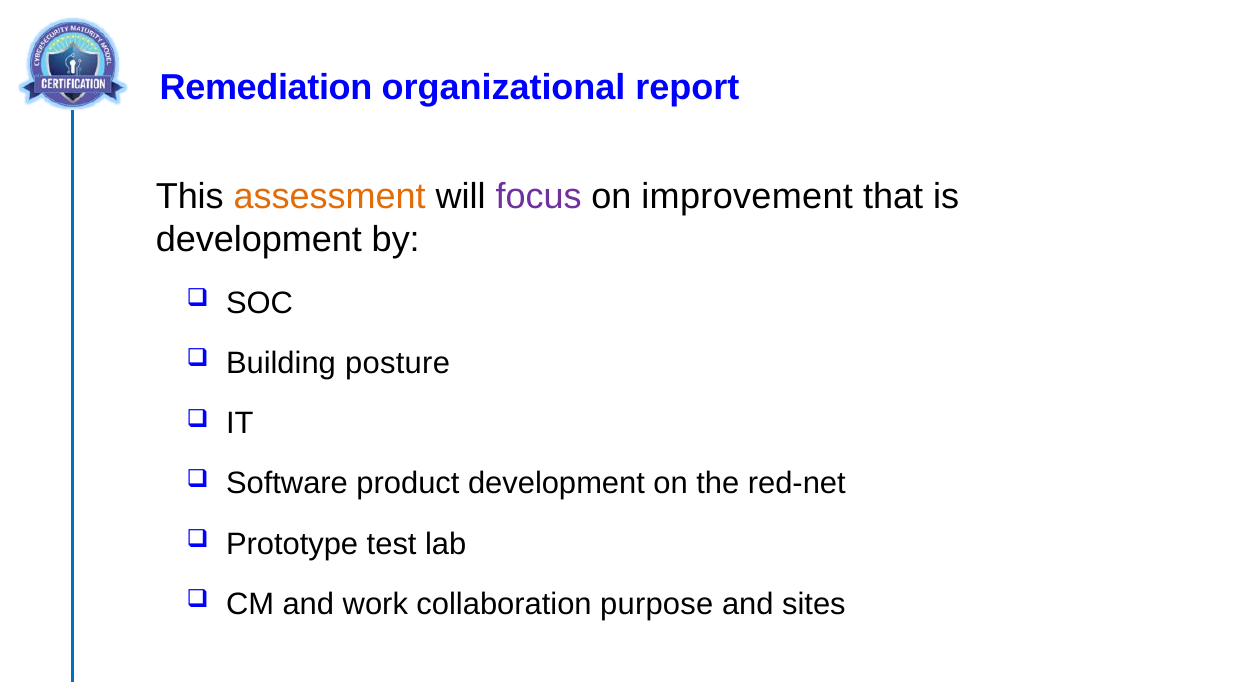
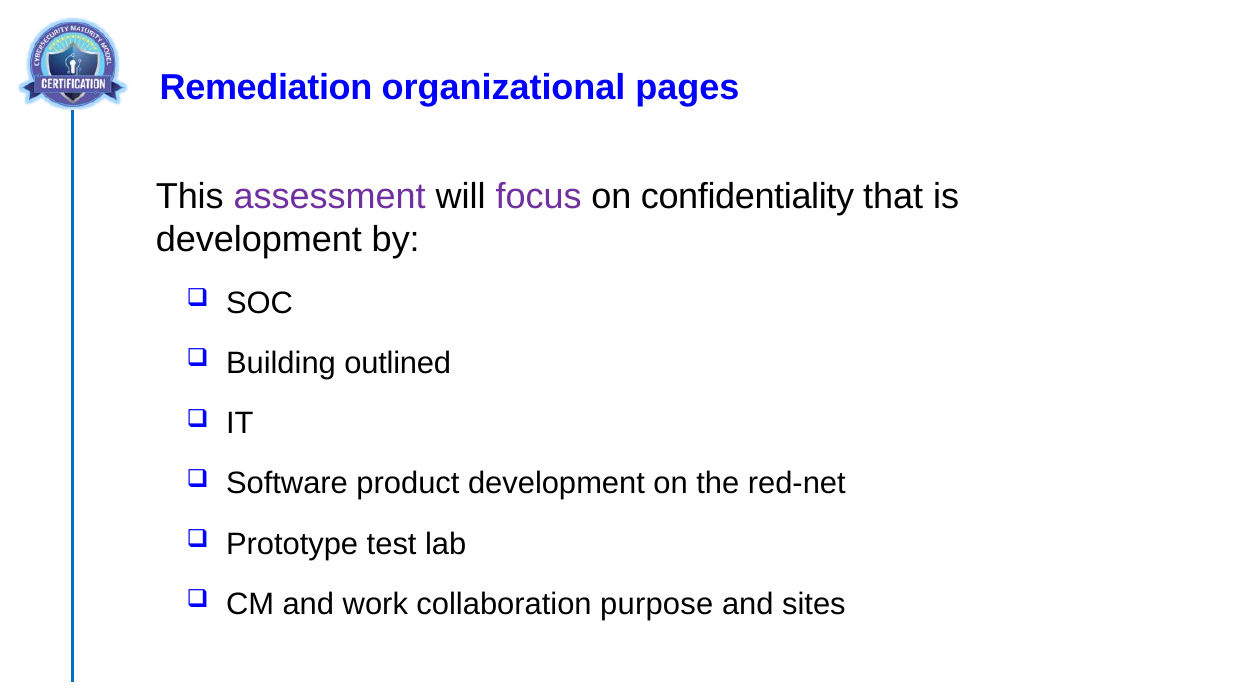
report: report -> pages (687, 87)
assessment colour: orange -> purple (330, 197)
improvement: improvement -> confidentiality (748, 197)
posture: posture -> outlined (398, 363)
